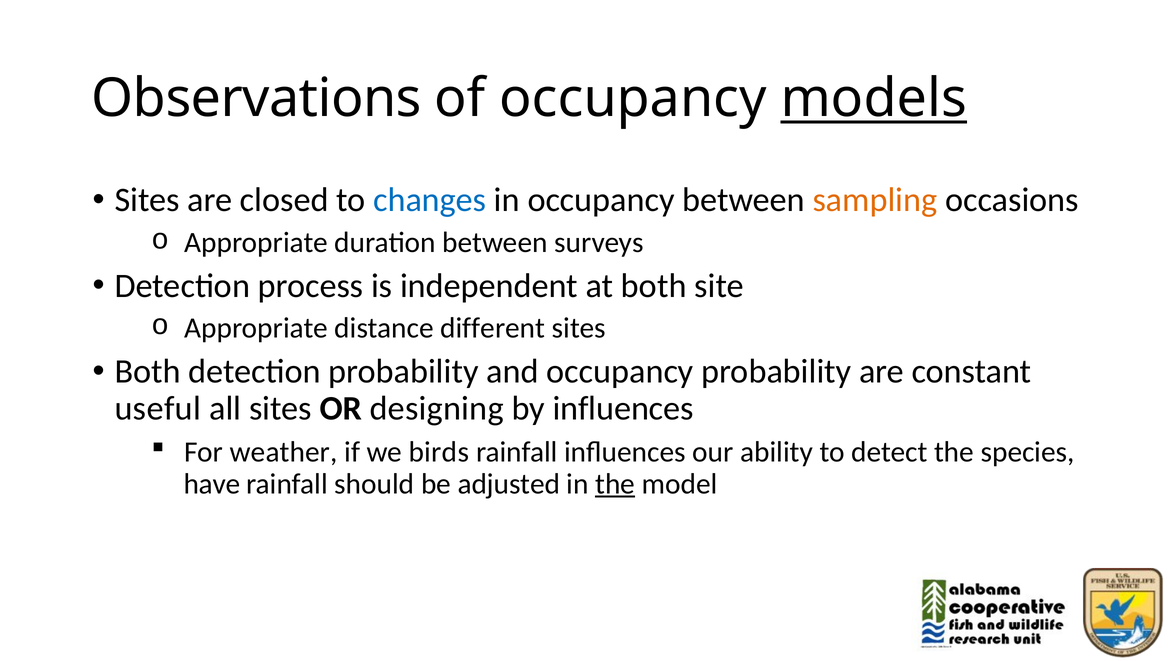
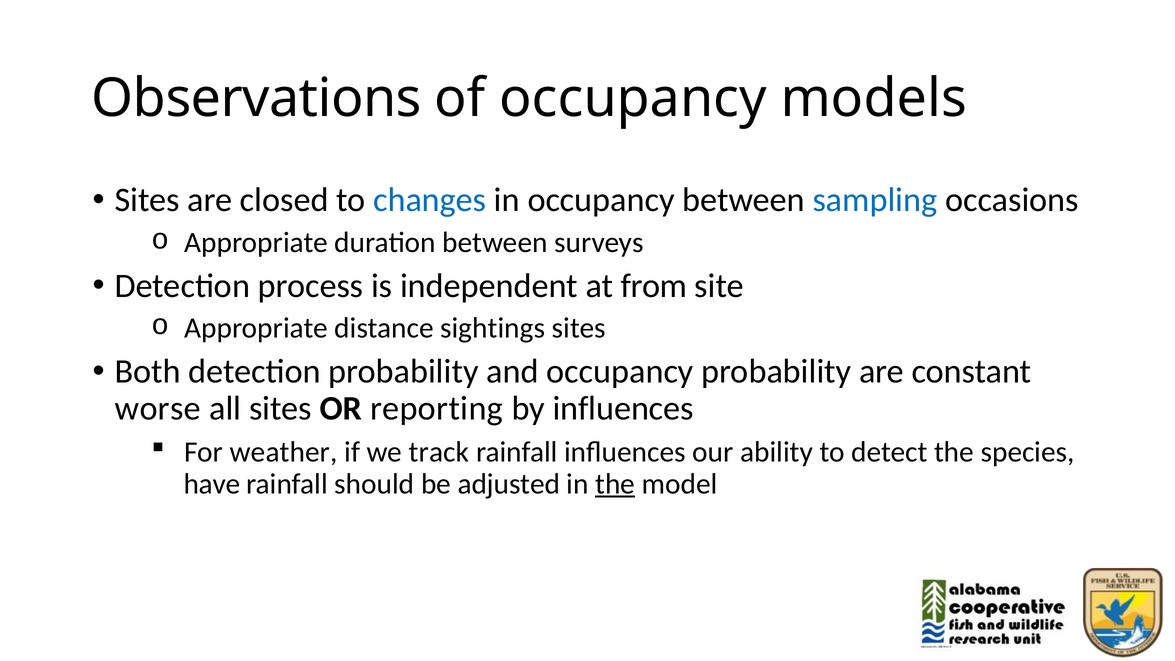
models underline: present -> none (874, 99)
sampling colour: orange -> blue (875, 200)
at both: both -> from (654, 286)
different: different -> sightings (493, 328)
useful: useful -> worse (158, 409)
designing: designing -> reporting (437, 409)
birds: birds -> track (439, 452)
